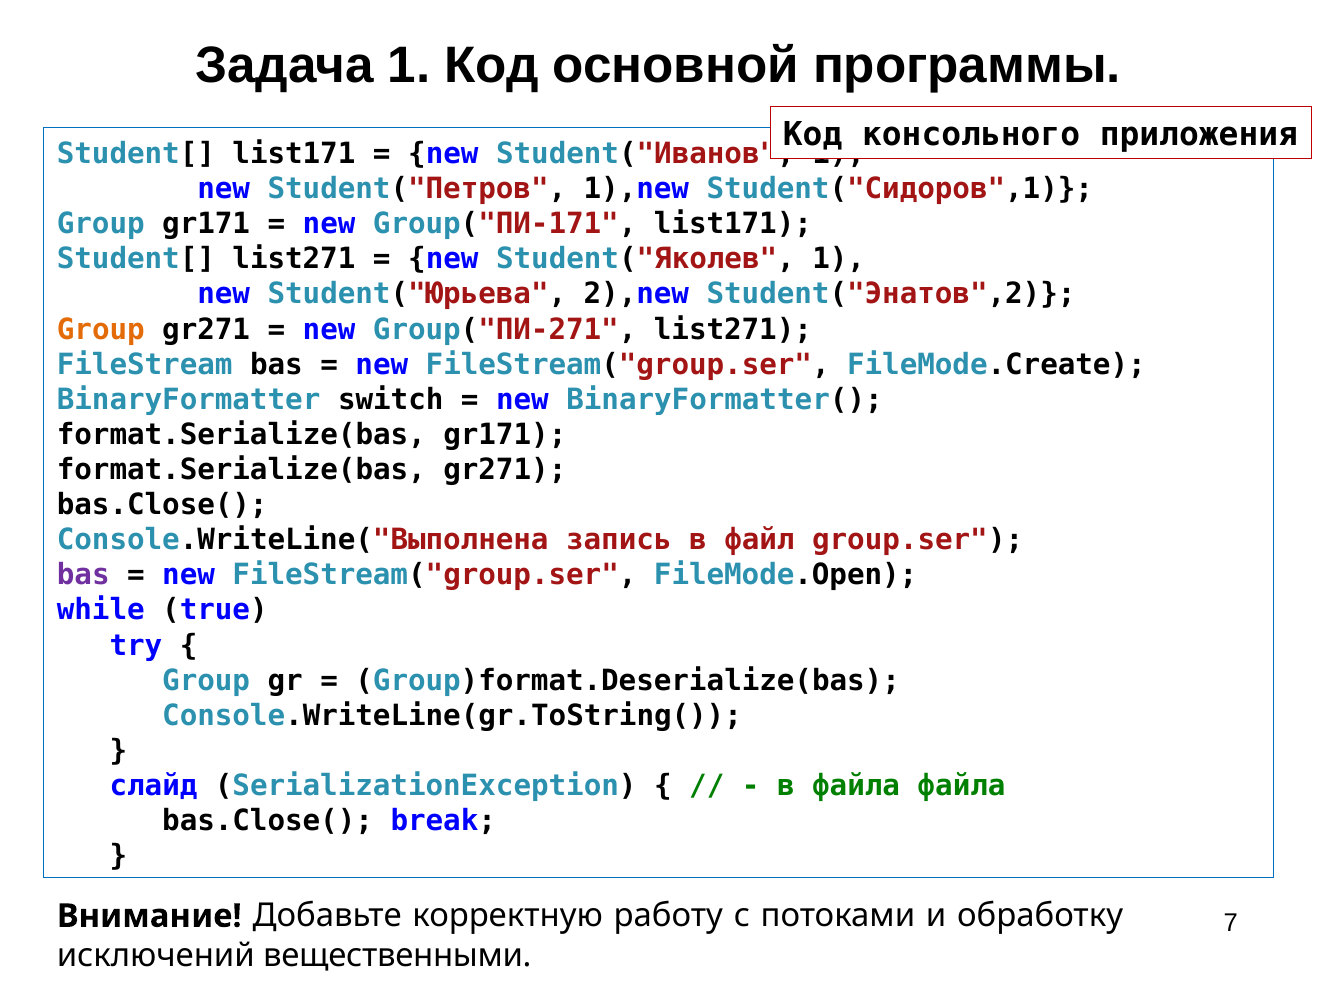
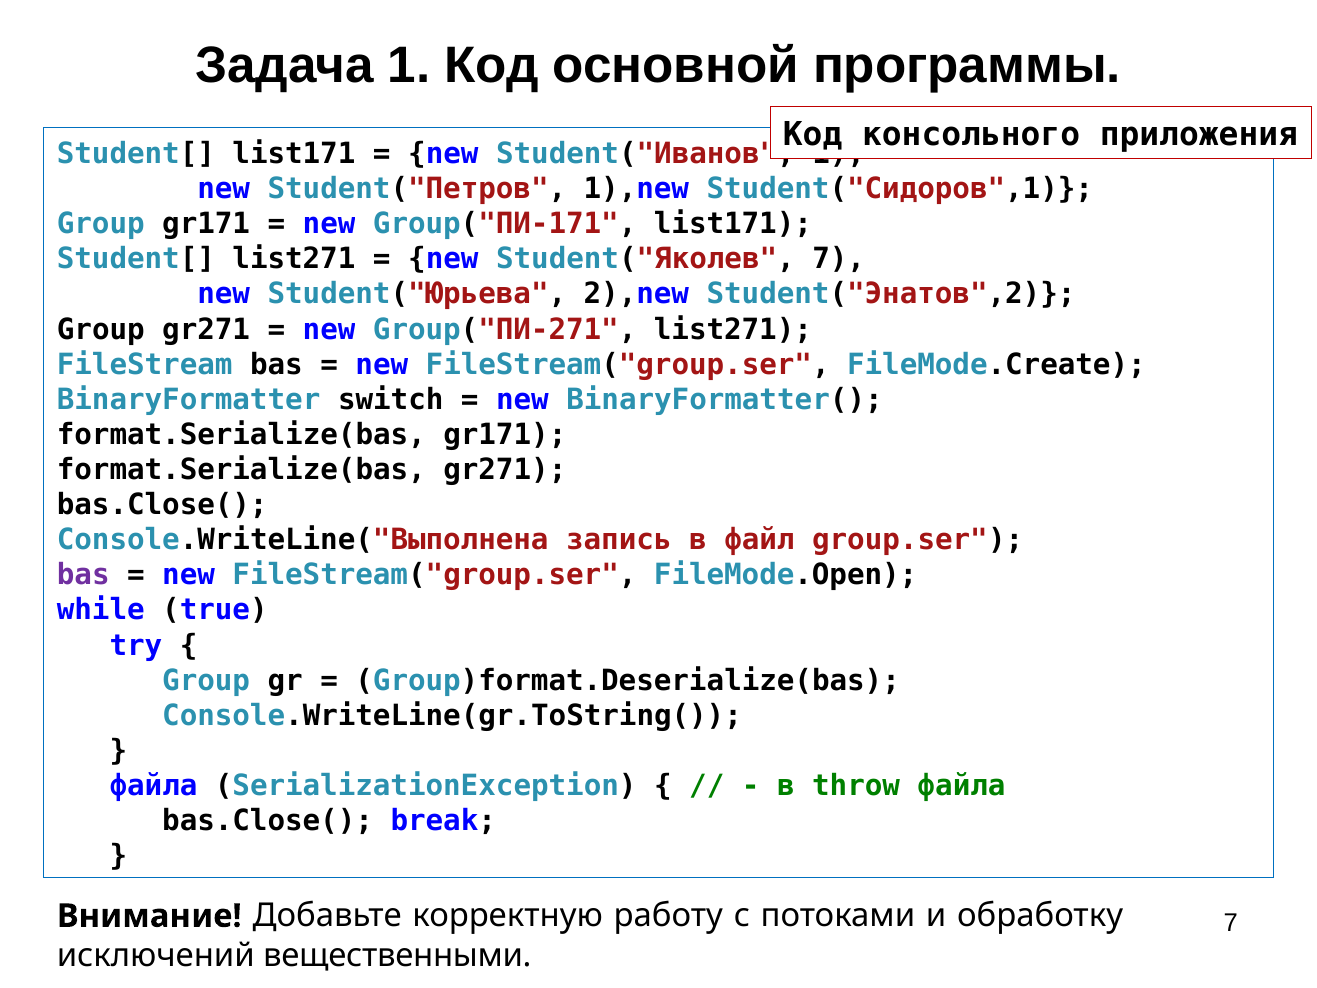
Student("Яколев 1: 1 -> 7 (839, 259)
Group colour: orange -> black (101, 329)
слайд: слайд -> файла (154, 786)
в файла: файла -> throw (856, 786)
